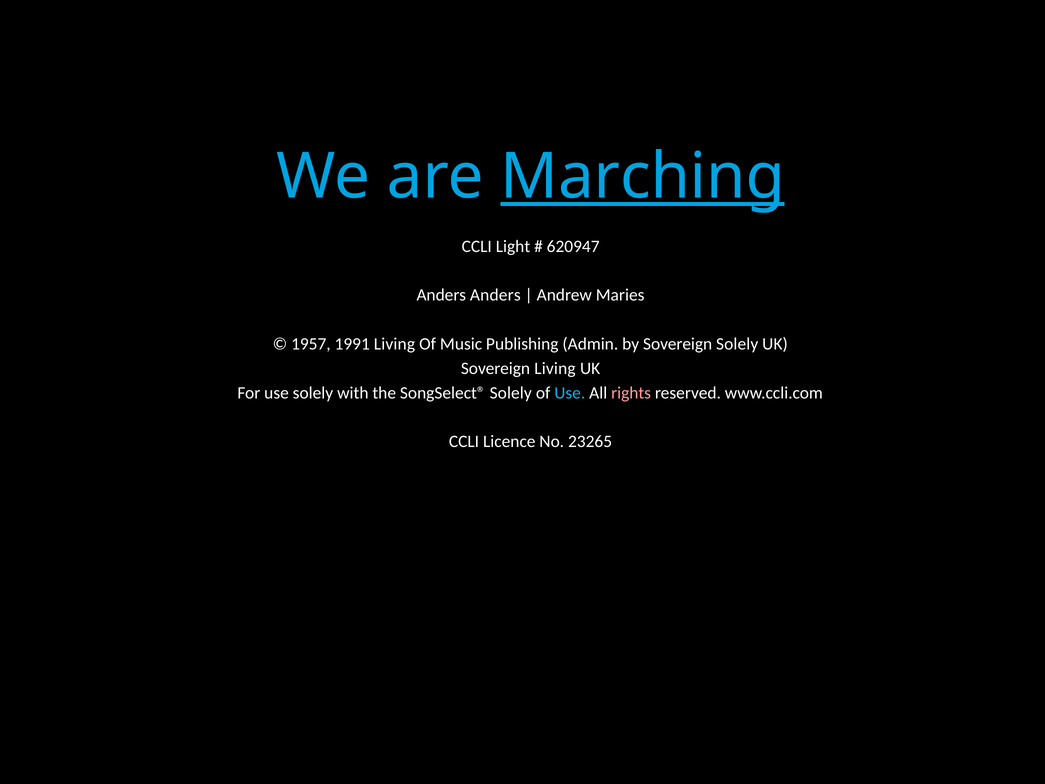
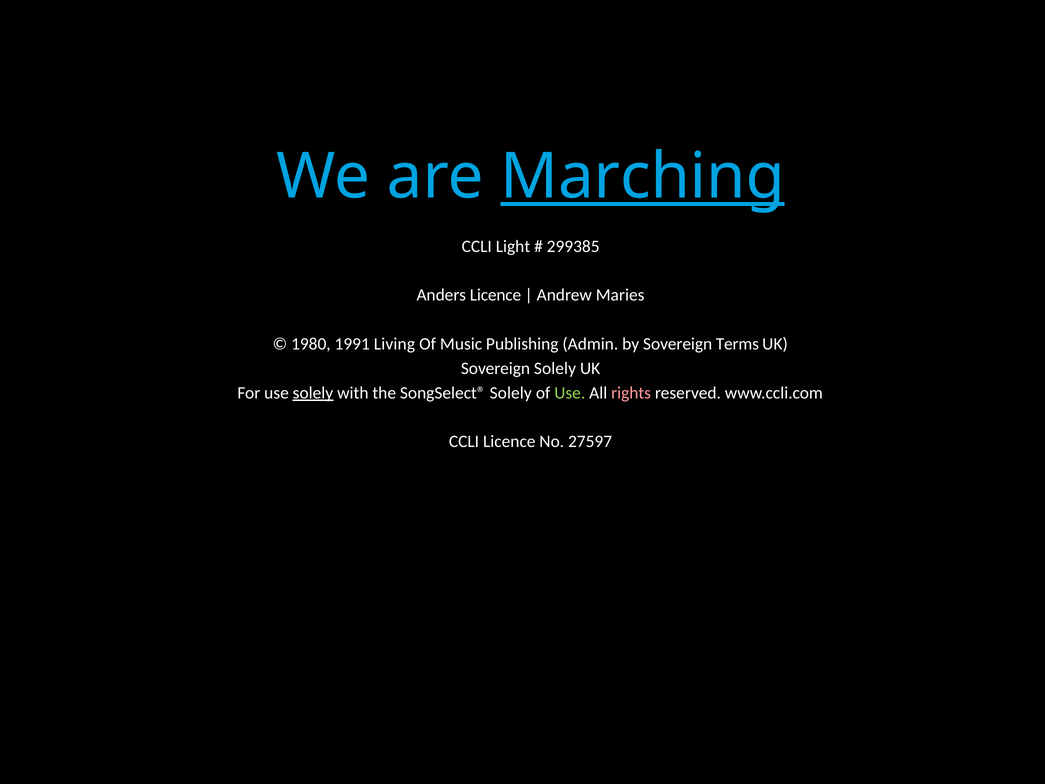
620947: 620947 -> 299385 (573, 246)
Anders Anders: Anders -> Licence (496, 295)
1957: 1957 -> 1980 (311, 344)
Sovereign Solely: Solely -> Terms (737, 344)
Sovereign Living: Living -> Solely (555, 368)
solely underline: none -> present (313, 393)
Use colour: light blue -> light green (570, 393)
23265: 23265 -> 27597 (590, 441)
